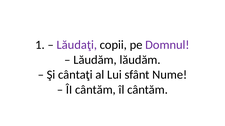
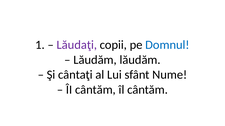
Domnul colour: purple -> blue (167, 45)
